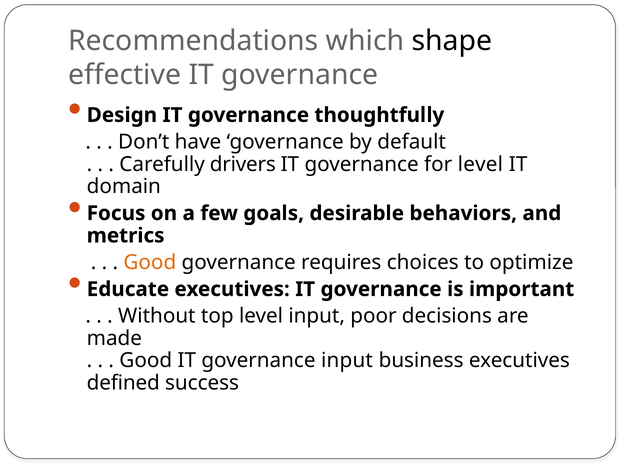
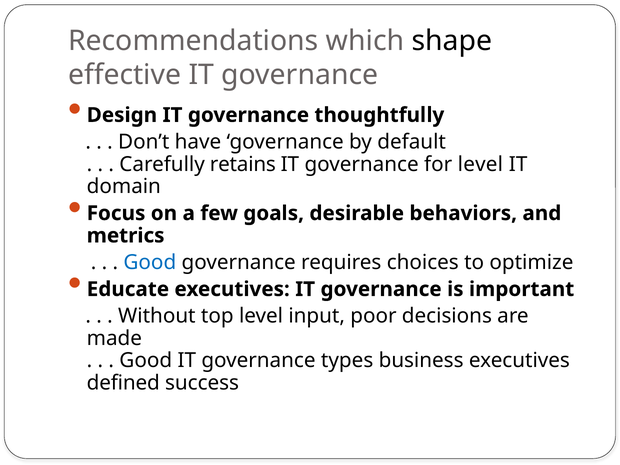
drivers: drivers -> retains (243, 164)
Good colour: orange -> blue (150, 262)
governance input: input -> types (347, 361)
